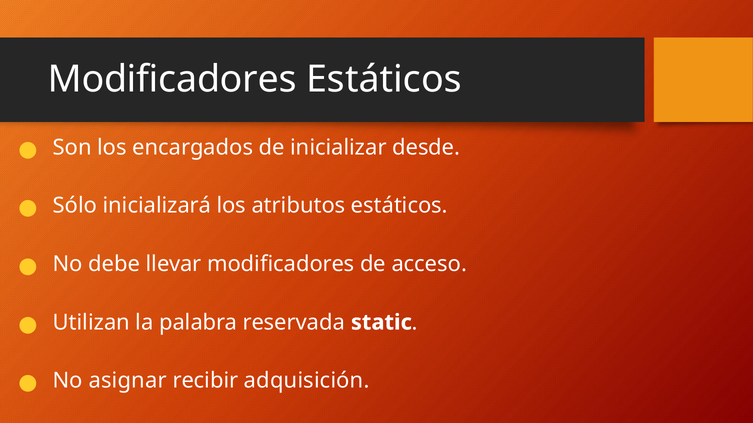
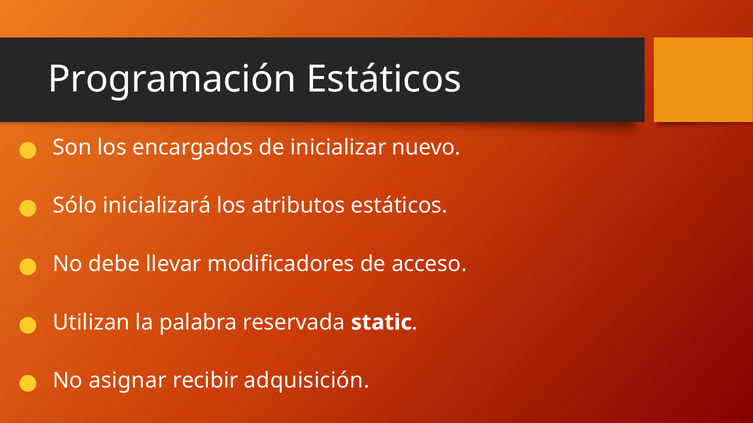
Modificadores: Modificadores -> Programación (172, 80)
desde: desde -> nuevo (426, 147)
